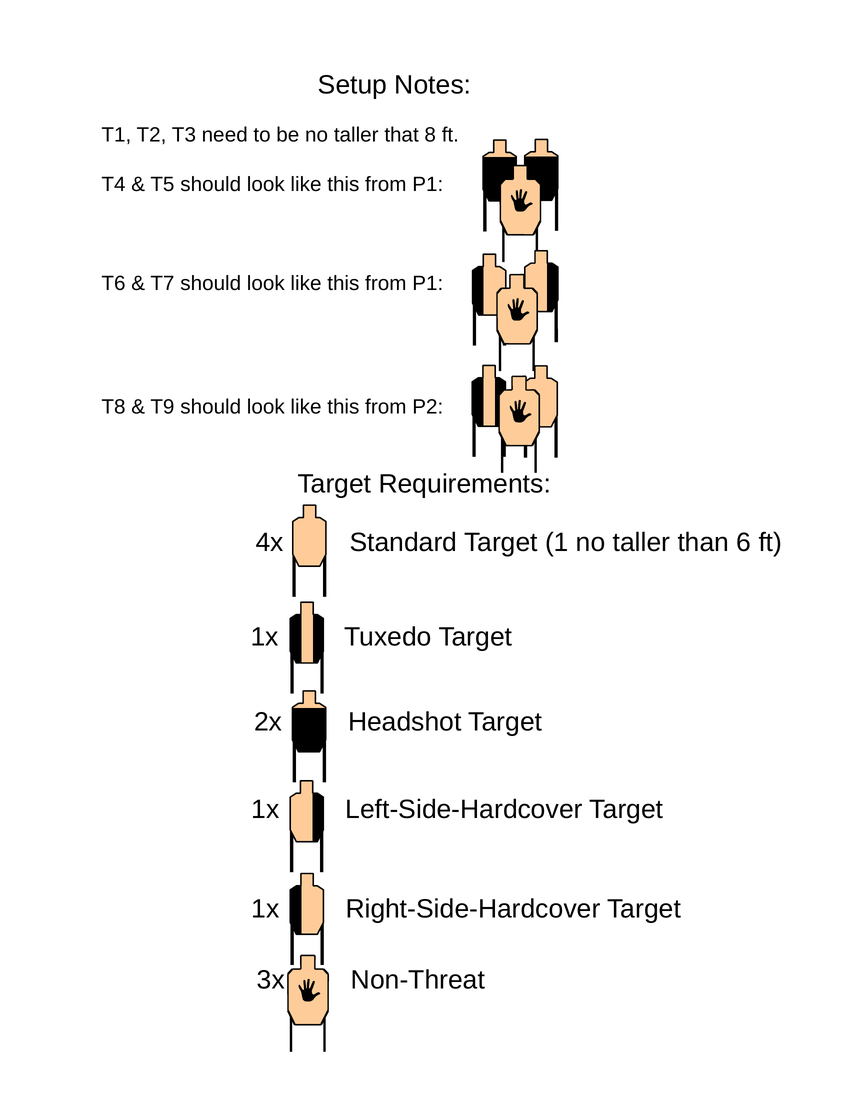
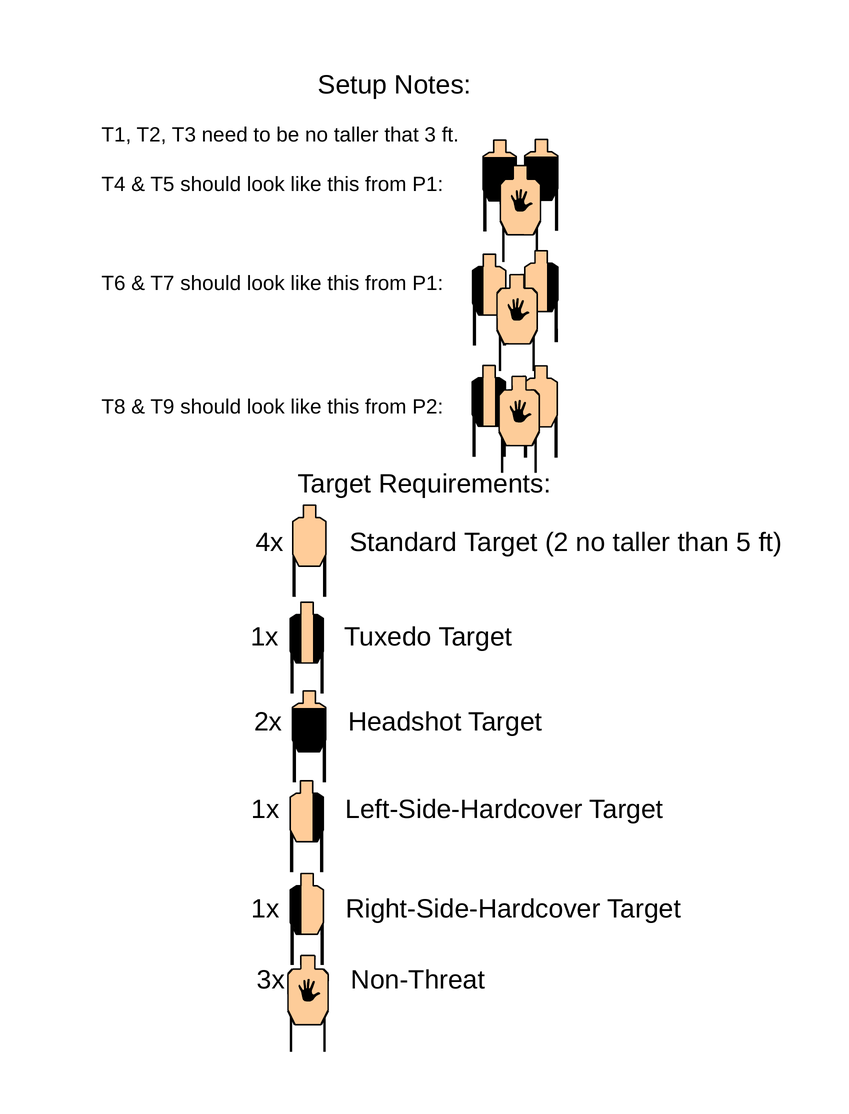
8: 8 -> 3 (430, 135)
1: 1 -> 2 (557, 542)
6: 6 -> 5 (744, 542)
